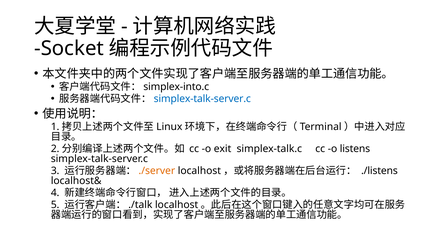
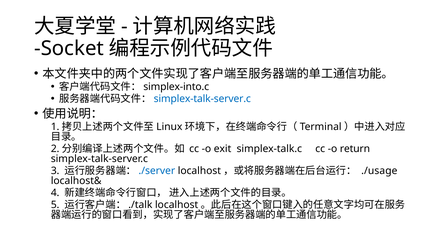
listens: listens -> return (355, 149)
./server colour: orange -> blue (157, 171)
./listens: ./listens -> ./usage (379, 171)
